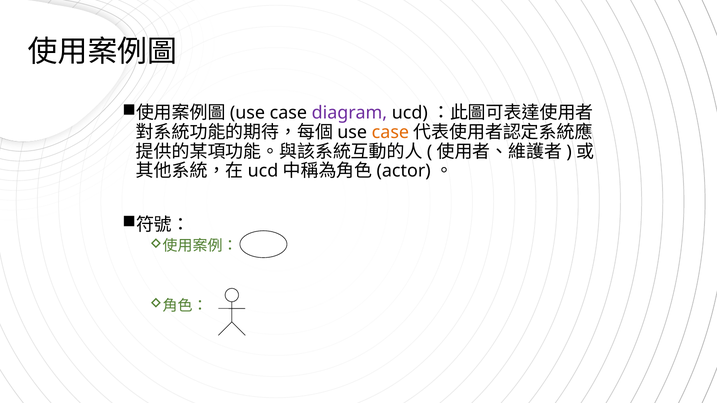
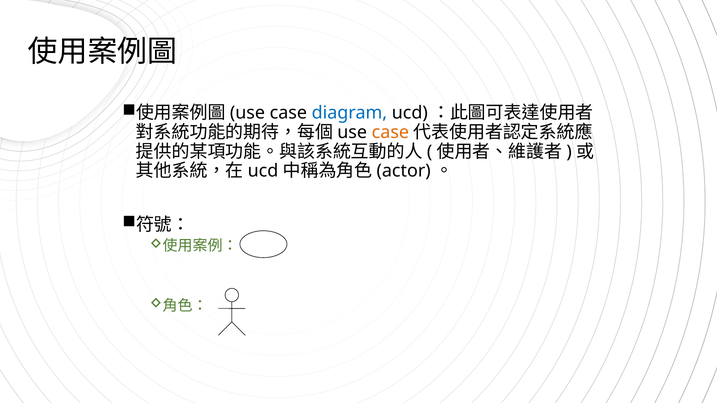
diagram colour: purple -> blue (349, 113)
